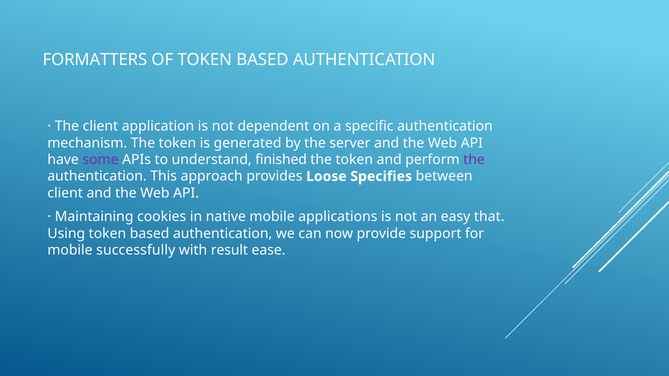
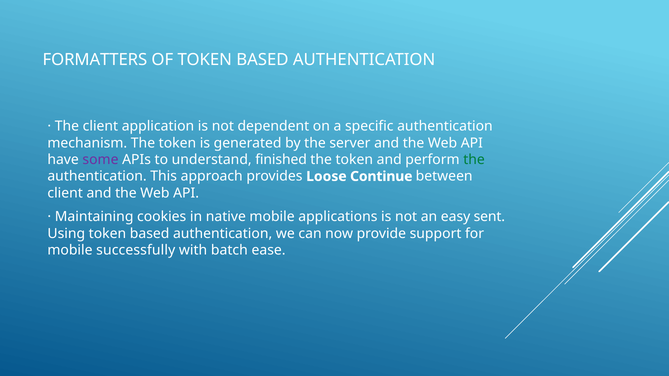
the colour: purple -> green (474, 160)
Specifies: Specifies -> Continue (381, 177)
that: that -> sent (489, 217)
result: result -> batch (229, 250)
